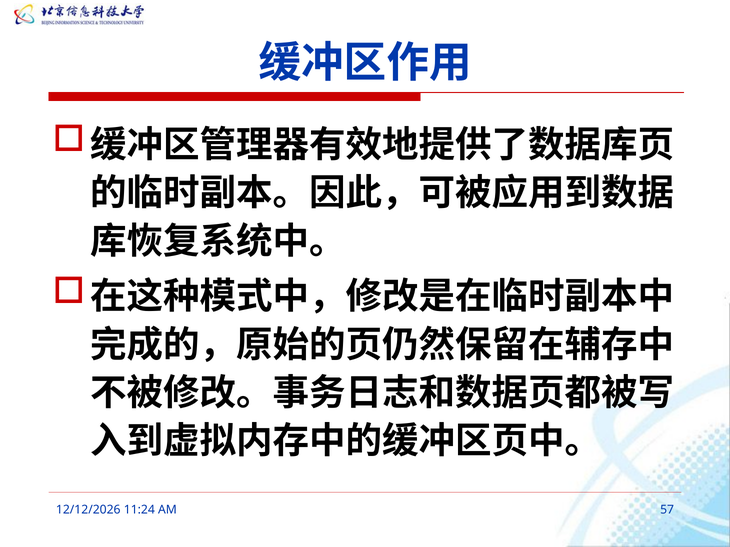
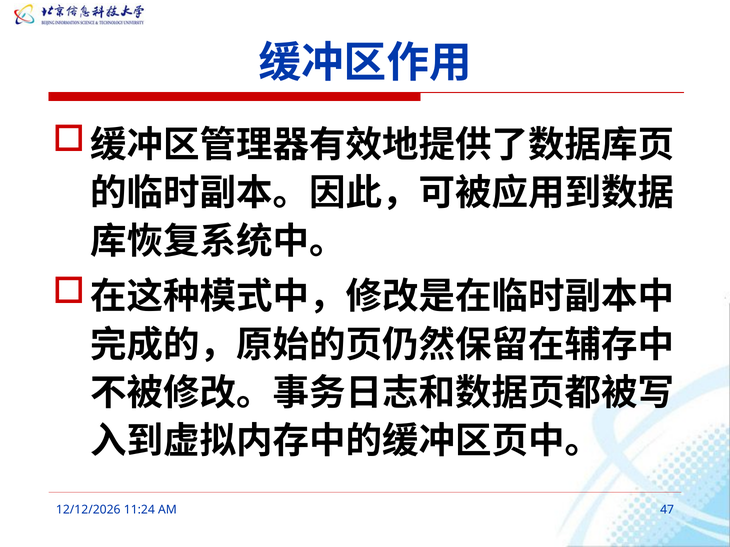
57: 57 -> 47 (667, 510)
